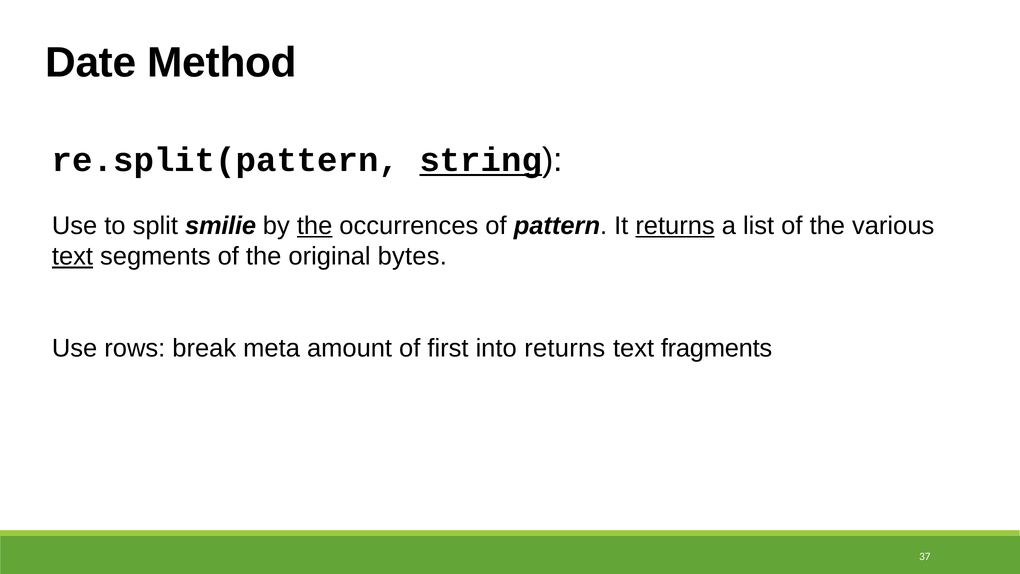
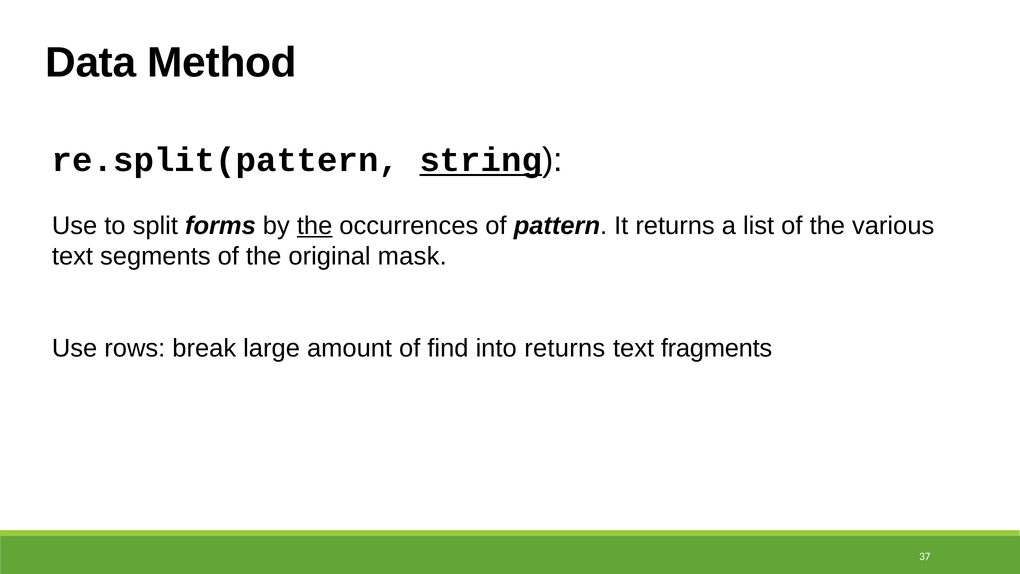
Date: Date -> Data (91, 63)
smilie: smilie -> forms (220, 226)
returns underline: present -> none (675, 226)
text underline: present -> none (72, 256)
bytes: bytes -> mask (412, 256)
meta: meta -> large (272, 348)
first: first -> find (448, 348)
